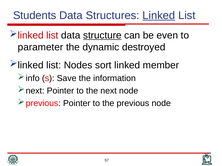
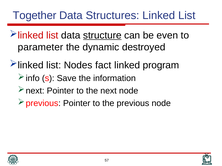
Students: Students -> Together (35, 15)
Linked underline: present -> none (159, 15)
sort: sort -> fact (103, 65)
member: member -> program (161, 65)
